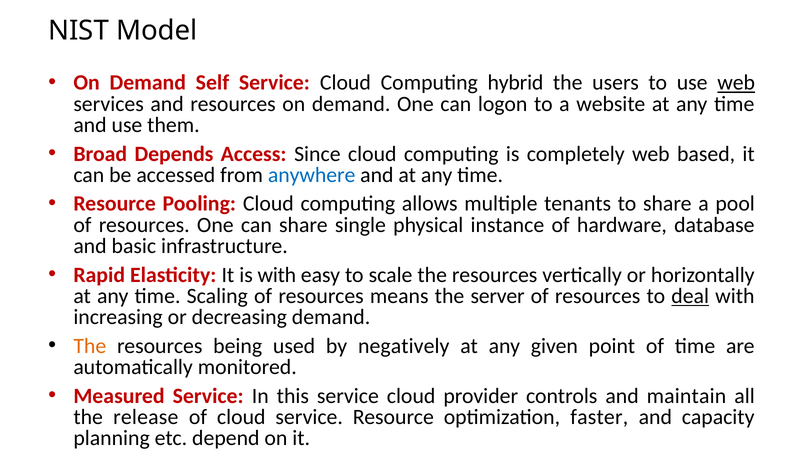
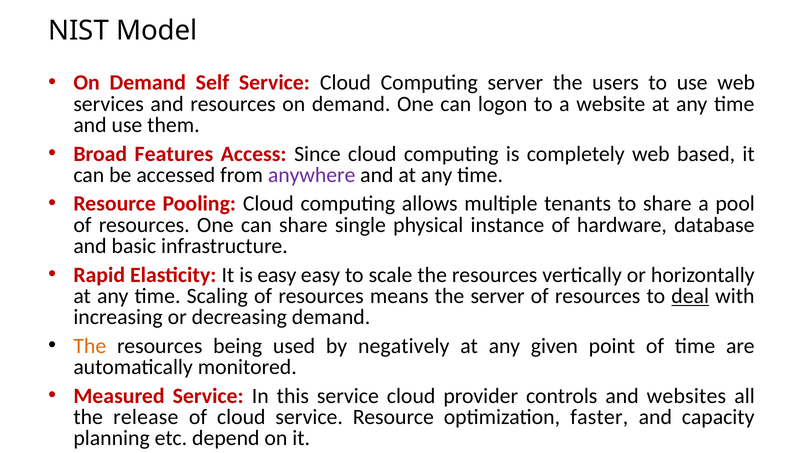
Computing hybrid: hybrid -> server (515, 83)
web underline: present -> none (736, 83)
Depends: Depends -> Features (174, 154)
anywhere colour: blue -> purple (312, 175)
is with: with -> easy (277, 274)
maintain: maintain -> websites (686, 395)
